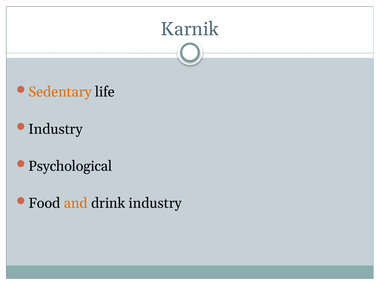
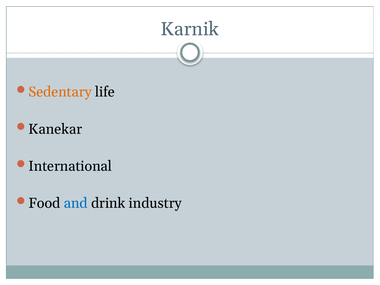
Industry: Industry -> Kanekar (55, 129)
Psychological: Psychological -> International (70, 166)
and colour: orange -> blue (76, 203)
